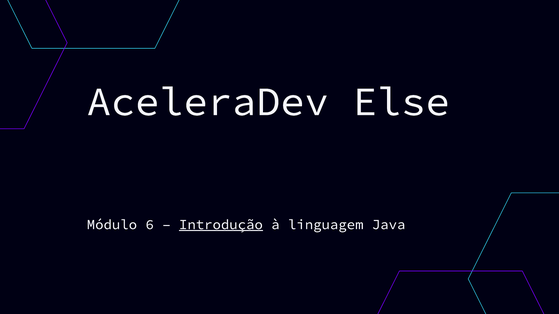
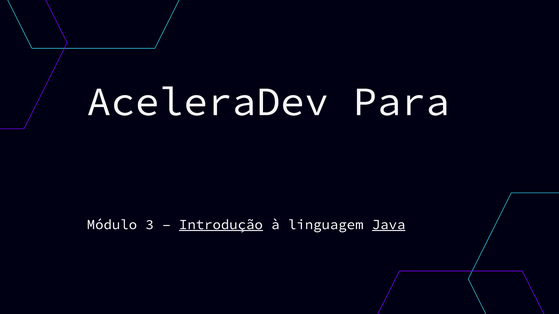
Else: Else -> Para (401, 102)
6: 6 -> 3 (150, 225)
Java underline: none -> present (389, 225)
